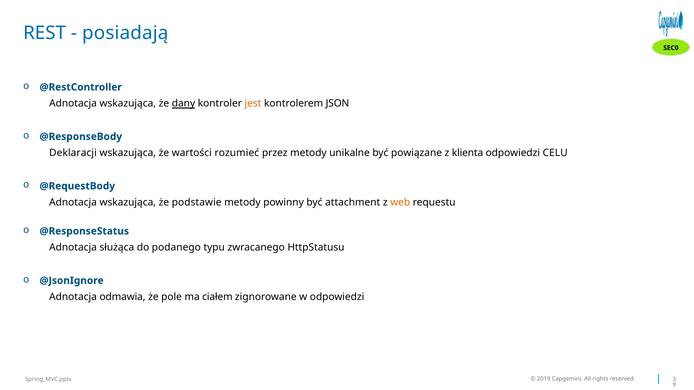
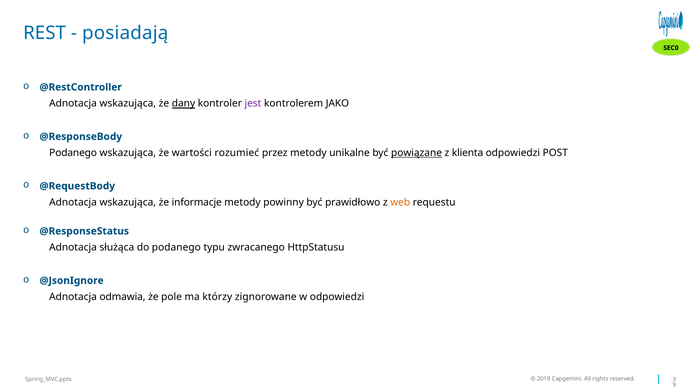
jest colour: orange -> purple (253, 104)
JSON: JSON -> JAKO (337, 104)
Deklaracji: Deklaracji -> Podanego (73, 153)
powiązane underline: none -> present (417, 153)
CELU: CELU -> POST (555, 153)
podstawie: podstawie -> informacje (197, 203)
attachment: attachment -> prawidłowo (353, 203)
ciałem: ciałem -> którzy (217, 297)
